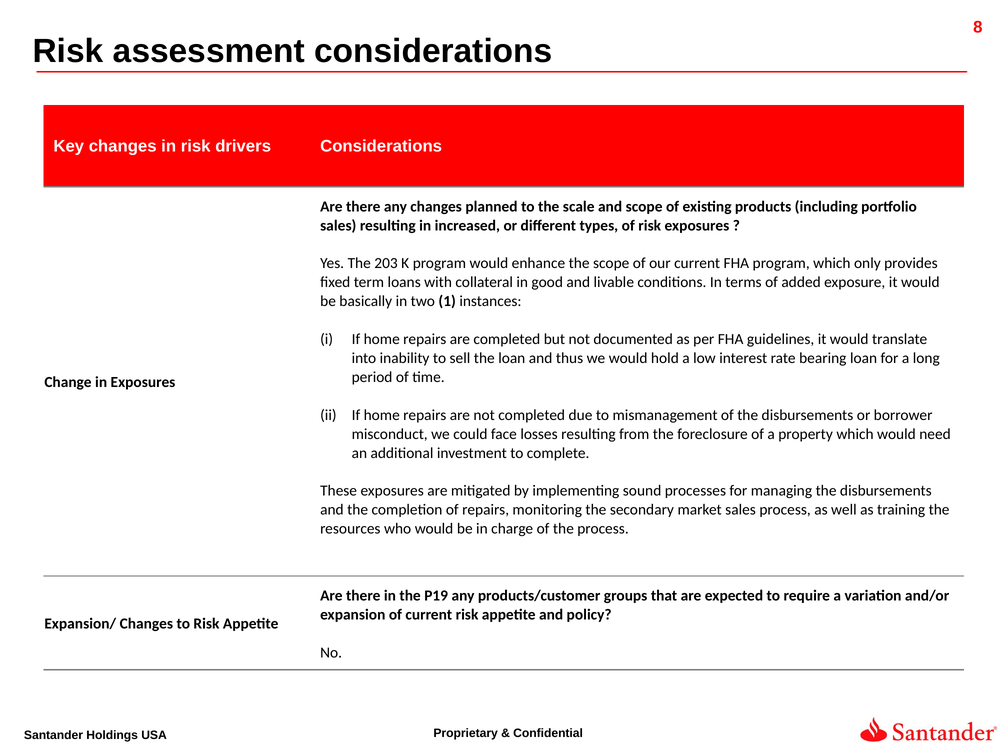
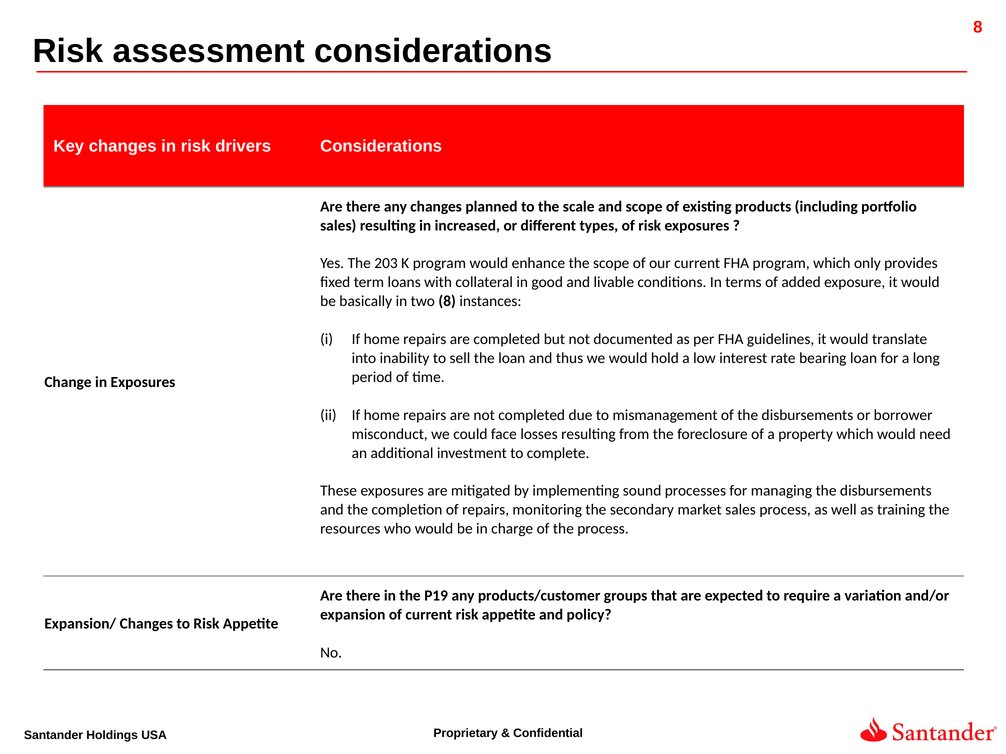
two 1: 1 -> 8 (447, 302)
